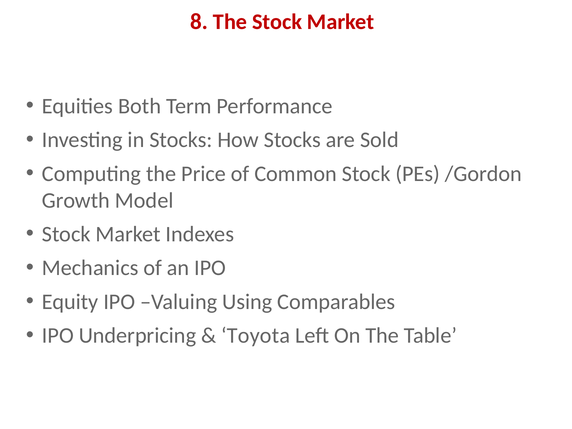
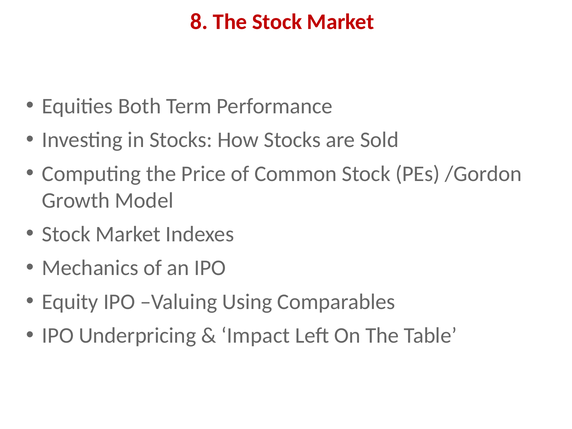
Toyota: Toyota -> Impact (256, 336)
